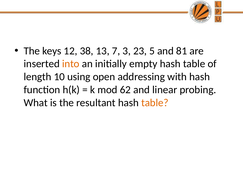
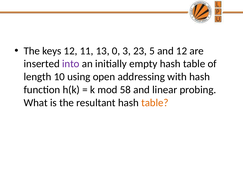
38: 38 -> 11 (87, 51)
7: 7 -> 0 (116, 51)
and 81: 81 -> 12 (182, 51)
into colour: orange -> purple (71, 64)
62: 62 -> 58 (125, 90)
